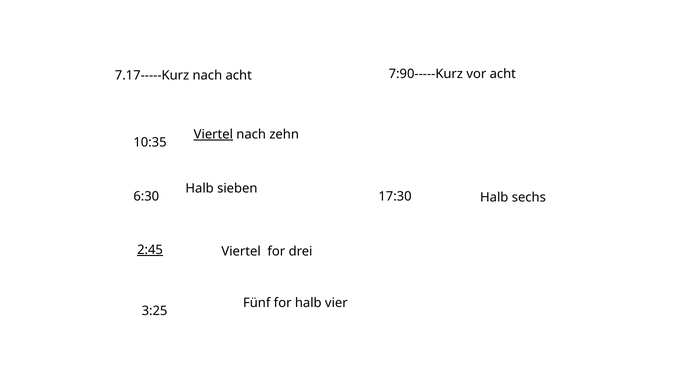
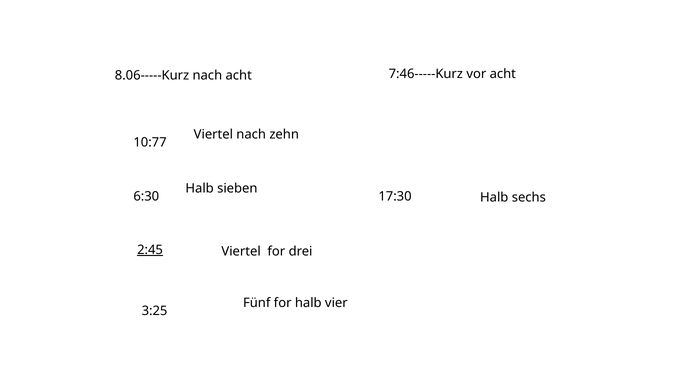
7.17-----Kurz: 7.17-----Kurz -> 8.06-----Kurz (152, 76)
7:90-----Kurz: 7:90-----Kurz -> 7:46-----Kurz (426, 74)
Viertel underline: present -> none (213, 134)
10:35: 10:35 -> 10:77 (150, 142)
